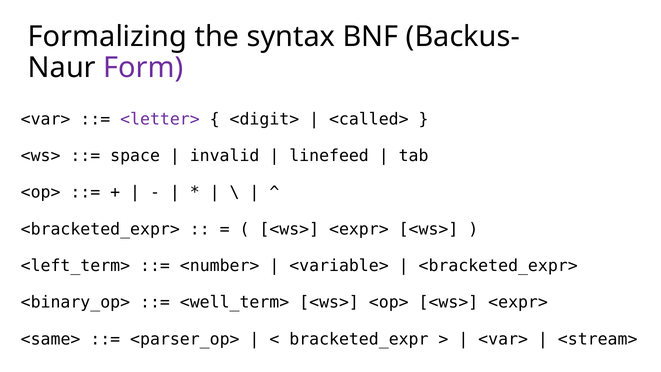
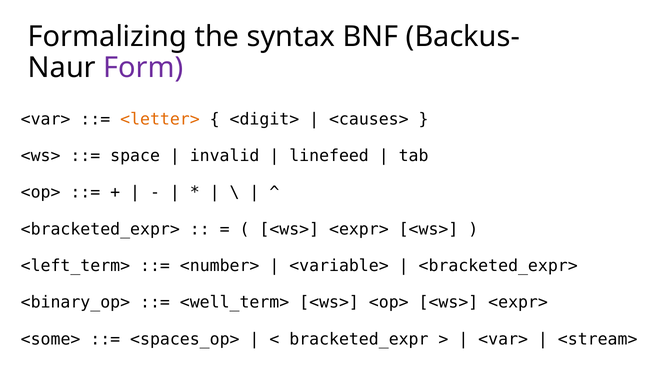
<letter> colour: purple -> orange (160, 119)
<called>: <called> -> <causes> (369, 119)
<same>: <same> -> <some> (51, 339)
<parser_op>: <parser_op> -> <spaces_op> (185, 339)
